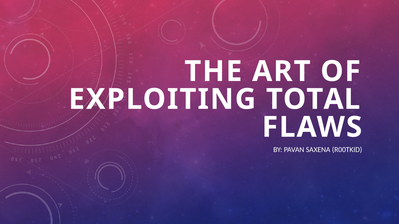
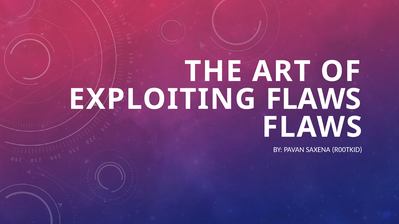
EXPLOITING TOTAL: TOTAL -> FLAWS (313, 99)
